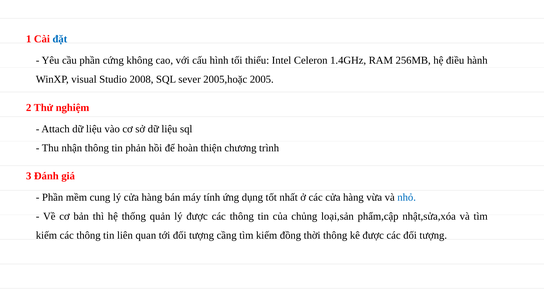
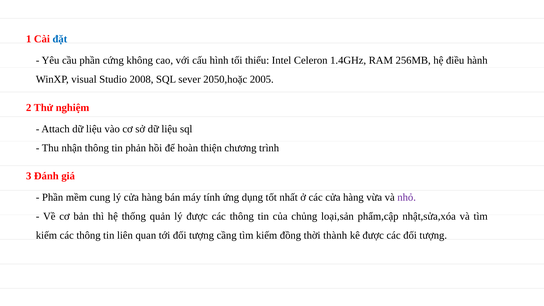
2005,hoặc: 2005,hoặc -> 2050,hoặc (225, 79)
nhỏ colour: blue -> purple (407, 197)
thời thông: thông -> thành (335, 235)
